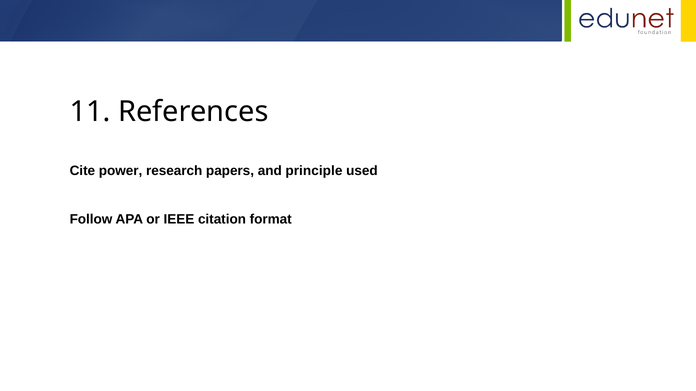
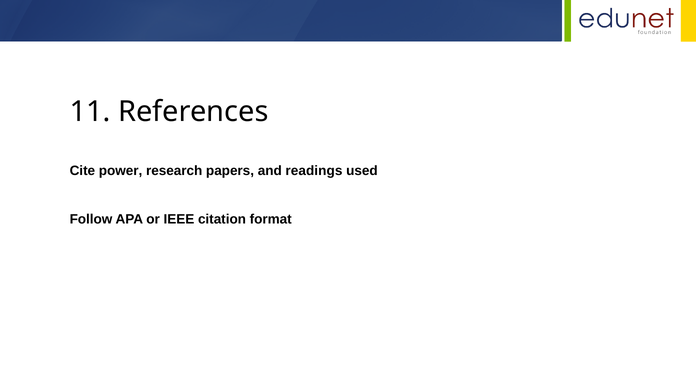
principle: principle -> readings (314, 171)
